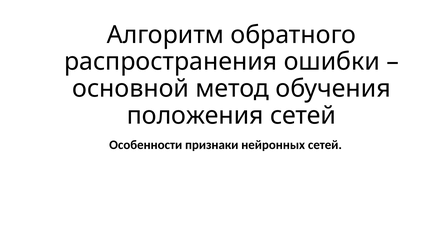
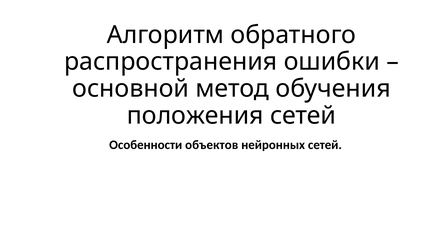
признаки: признаки -> объектов (212, 145)
